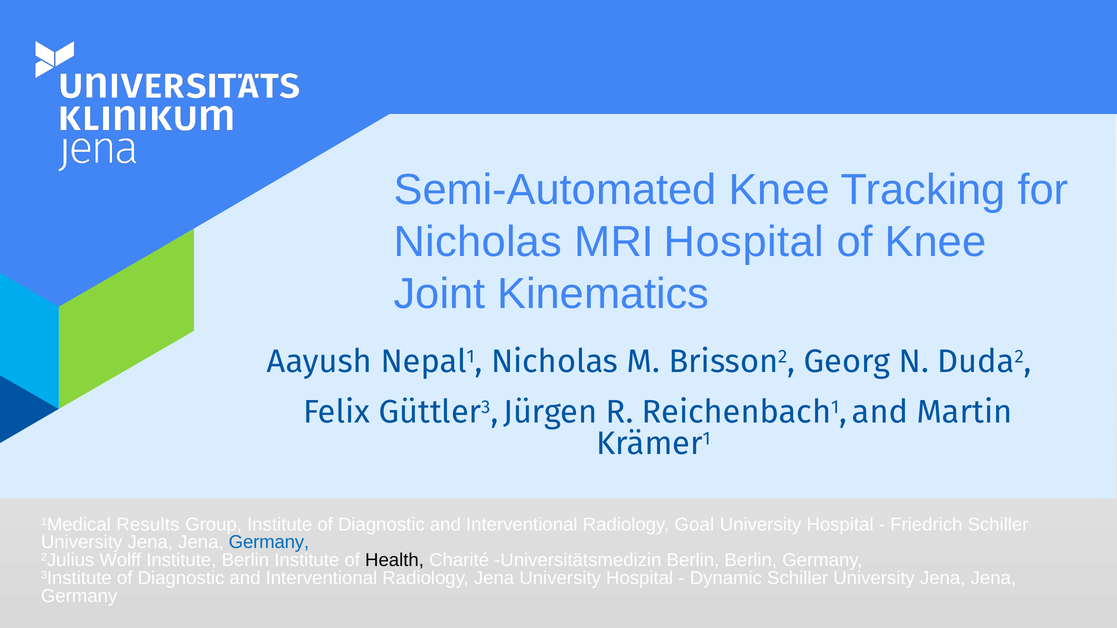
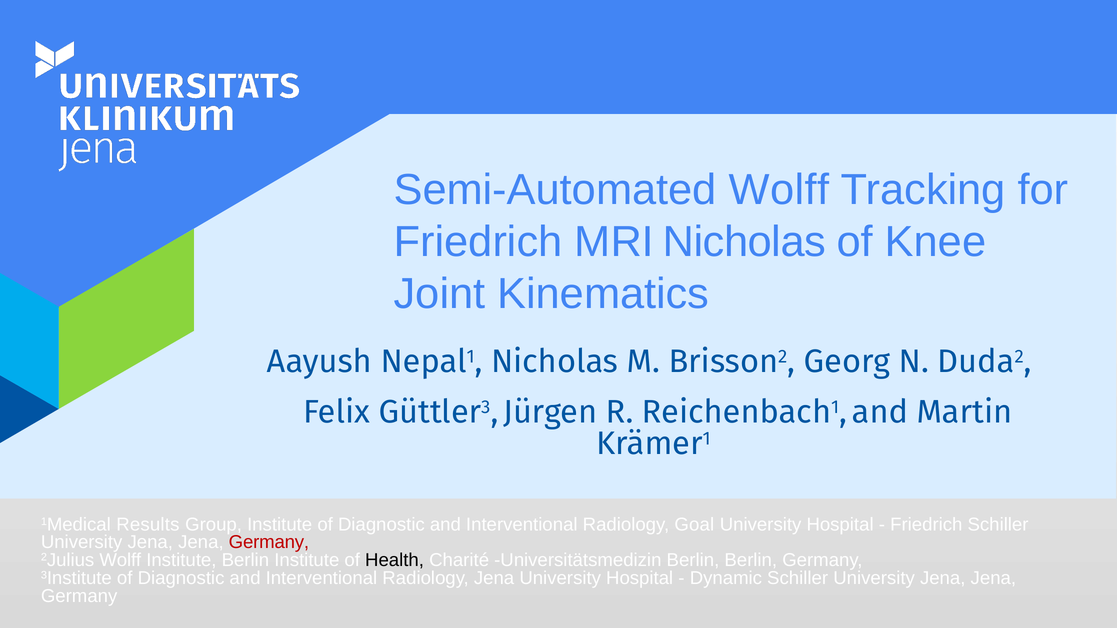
Semi-Automated Knee: Knee -> Wolff (779, 190)
Nicholas: Nicholas -> Friedrich (478, 242)
MRI Hospital: Hospital -> Nicholas (744, 242)
Germany colour: blue -> red (269, 543)
